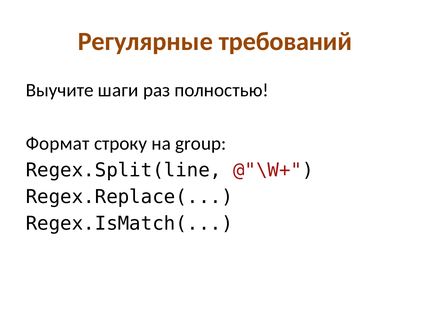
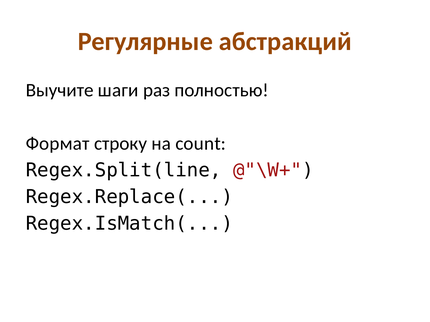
требований: требований -> абстракций (285, 42)
group: group -> count (201, 144)
